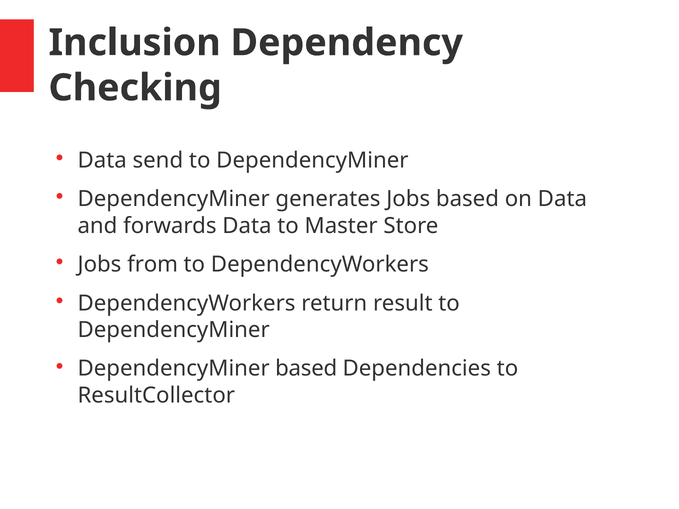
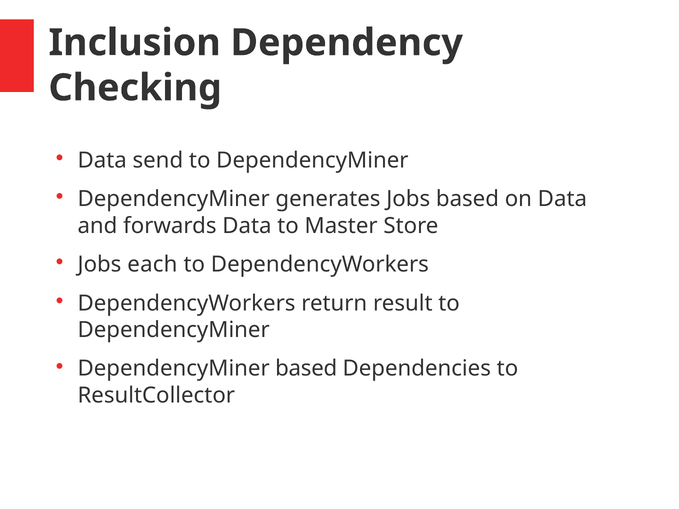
from: from -> each (152, 265)
